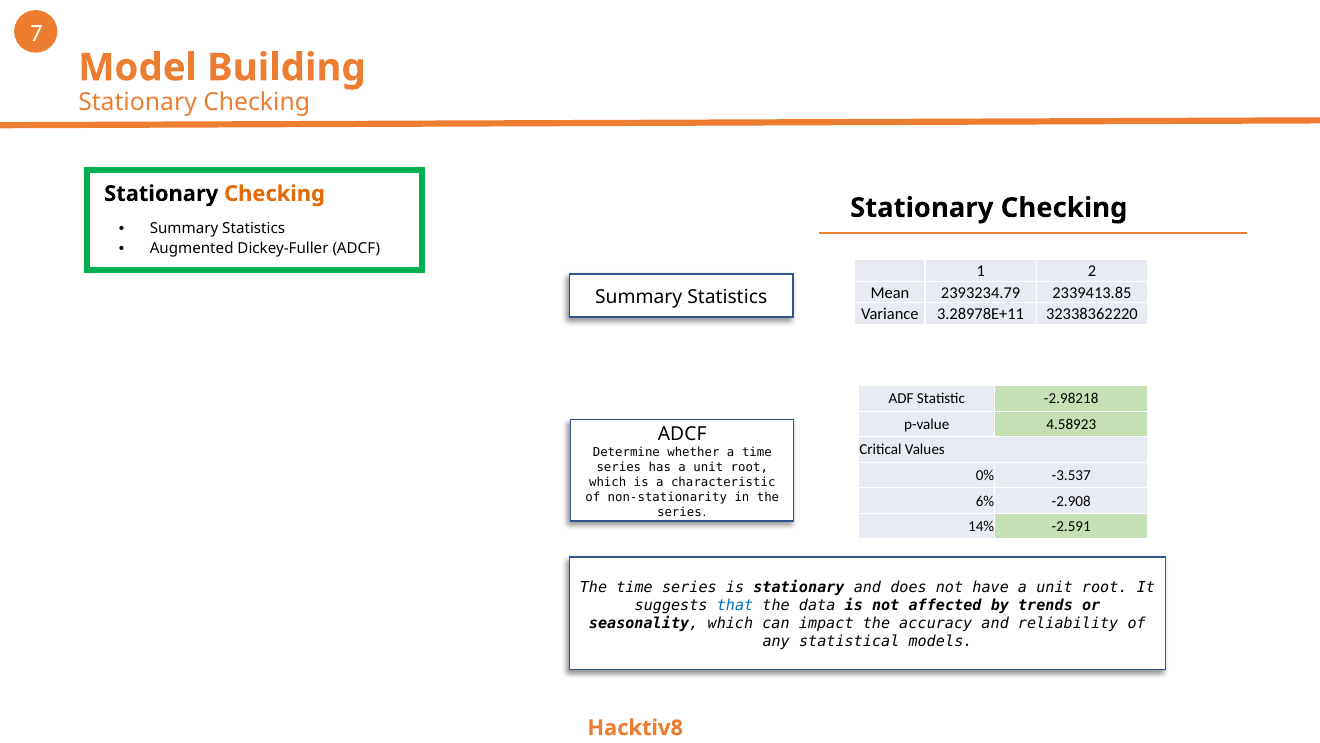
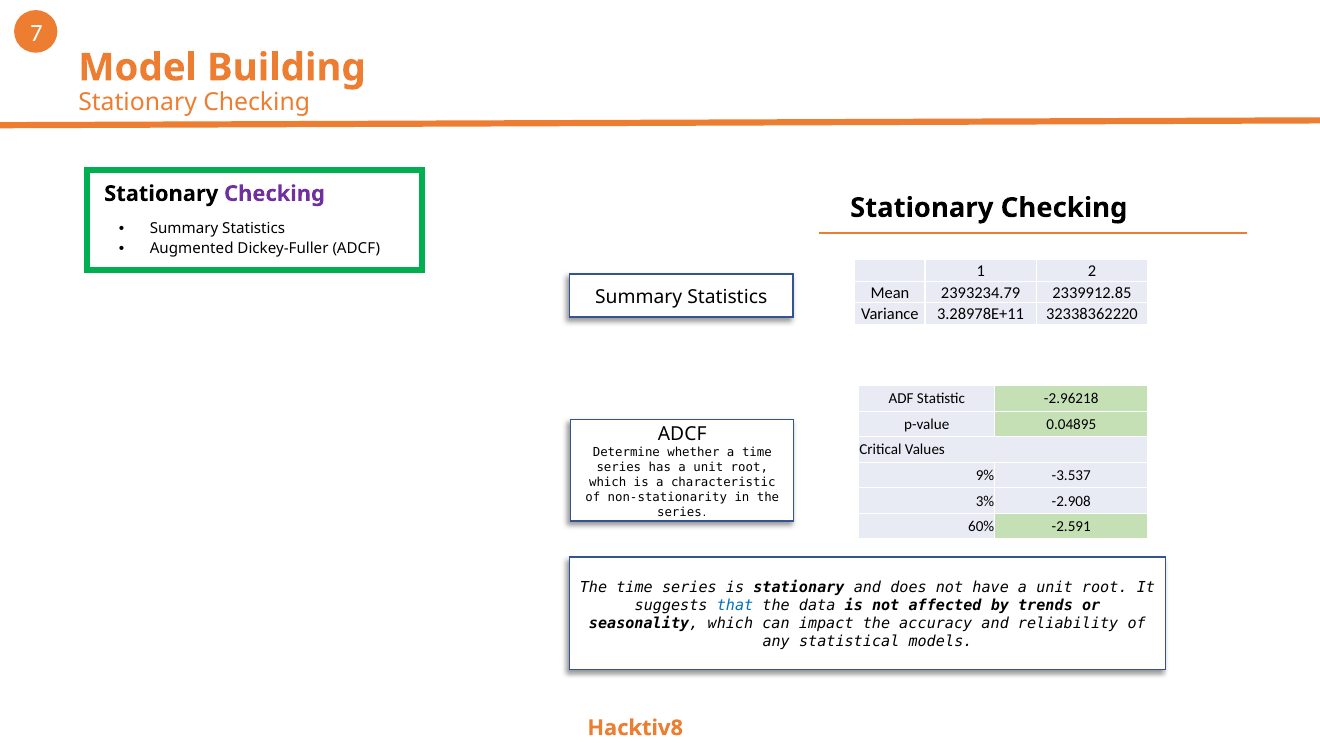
Checking colour: orange -> purple (274, 194)
2339413.85: 2339413.85 -> 2339912.85 (1092, 293)
-2.98218: -2.98218 -> -2.96218 (1071, 399)
4.58923: 4.58923 -> 0.04895 (1071, 424)
0%: 0% -> 9% (985, 475)
6%: 6% -> 3% (985, 501)
14%: 14% -> 60% (981, 526)
